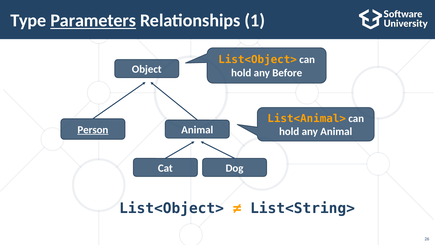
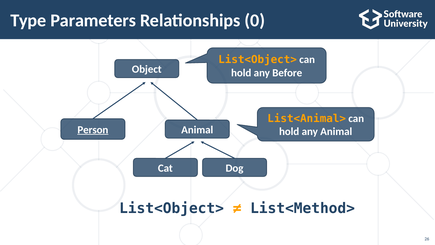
Parameters underline: present -> none (93, 21)
1: 1 -> 0 (255, 21)
List<String>: List<String> -> List<Method> (303, 208)
